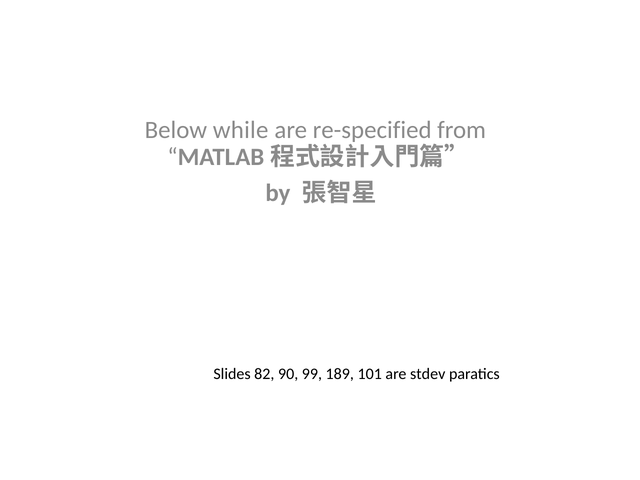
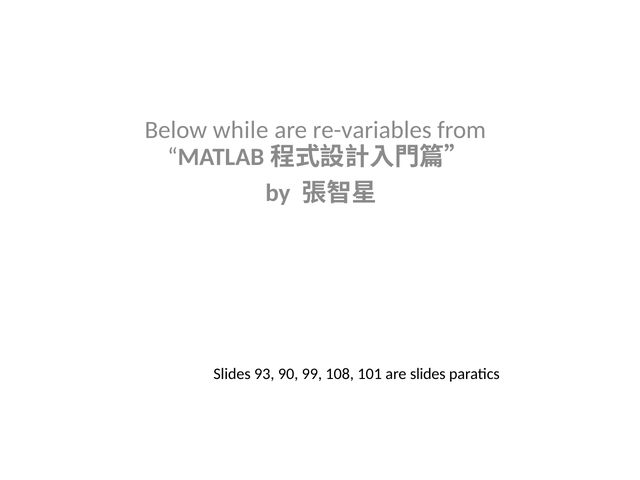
re-specified: re-specified -> re-variables (372, 130)
82: 82 -> 93 (264, 374)
189: 189 -> 108 (340, 374)
are stdev: stdev -> slides (428, 374)
